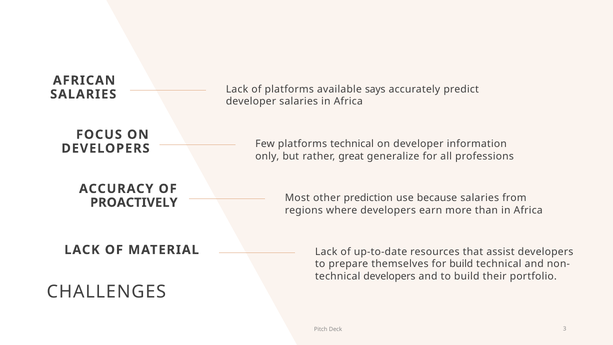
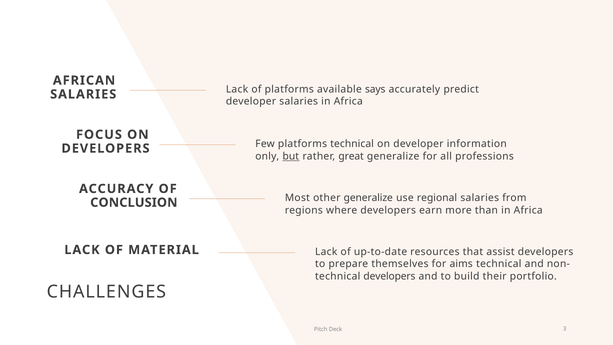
but underline: none -> present (291, 156)
other prediction: prediction -> generalize (368, 198)
because: because -> regional (437, 198)
PROACTIVELY: PROACTIVELY -> CONCLUSION (134, 202)
for build: build -> aims (461, 264)
